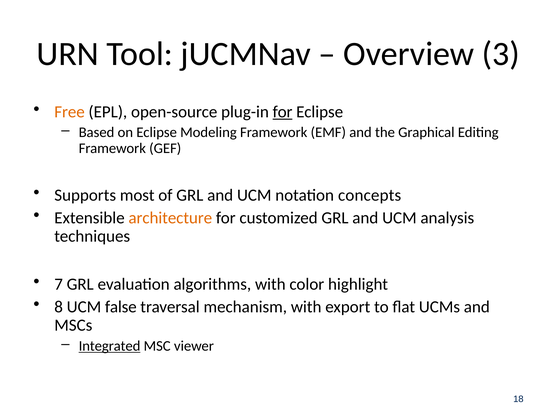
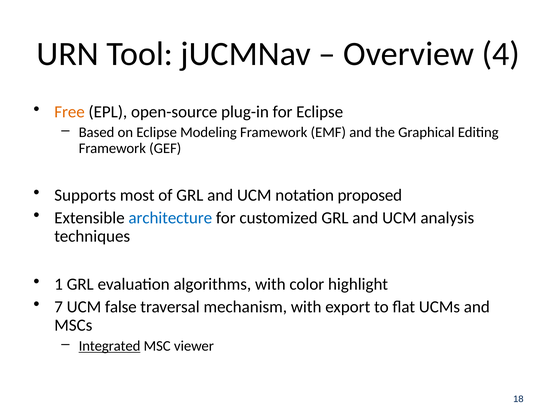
3: 3 -> 4 (501, 54)
for underline: present -> none (283, 112)
concepts: concepts -> proposed (370, 195)
architecture colour: orange -> blue (170, 218)
7: 7 -> 1 (59, 284)
8: 8 -> 7 (59, 307)
